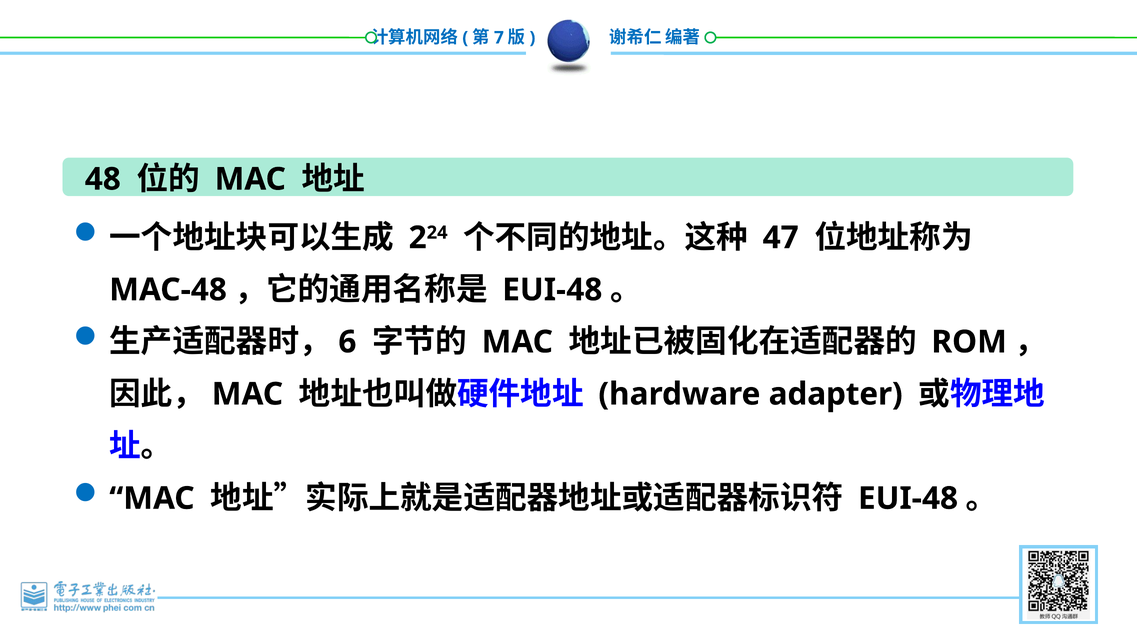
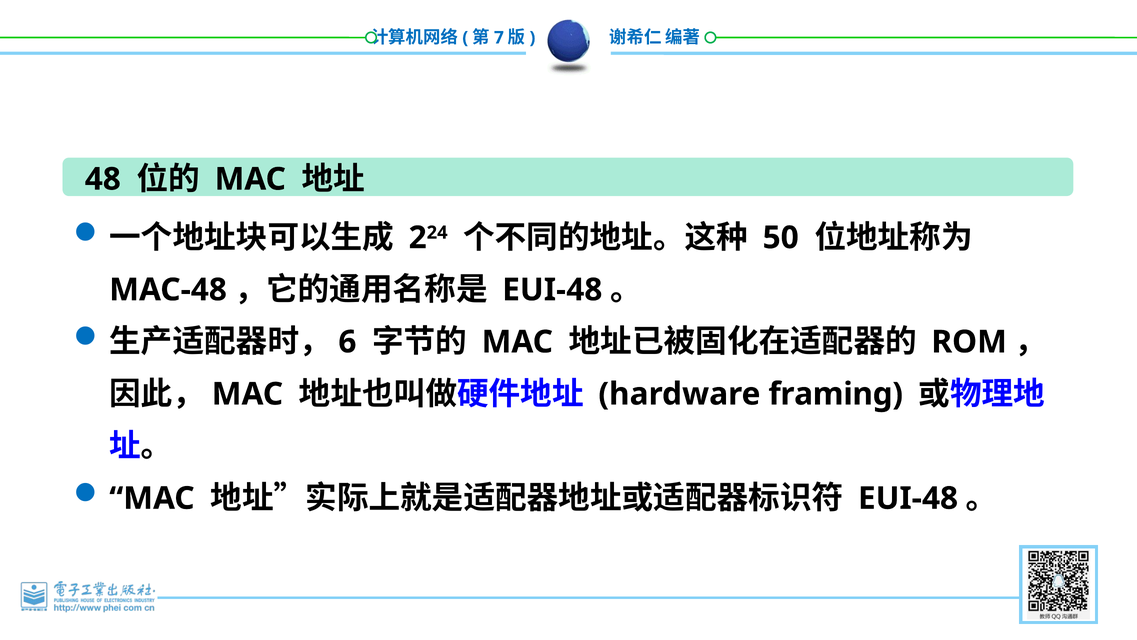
47: 47 -> 50 (781, 238)
adapter: adapter -> framing (836, 394)
